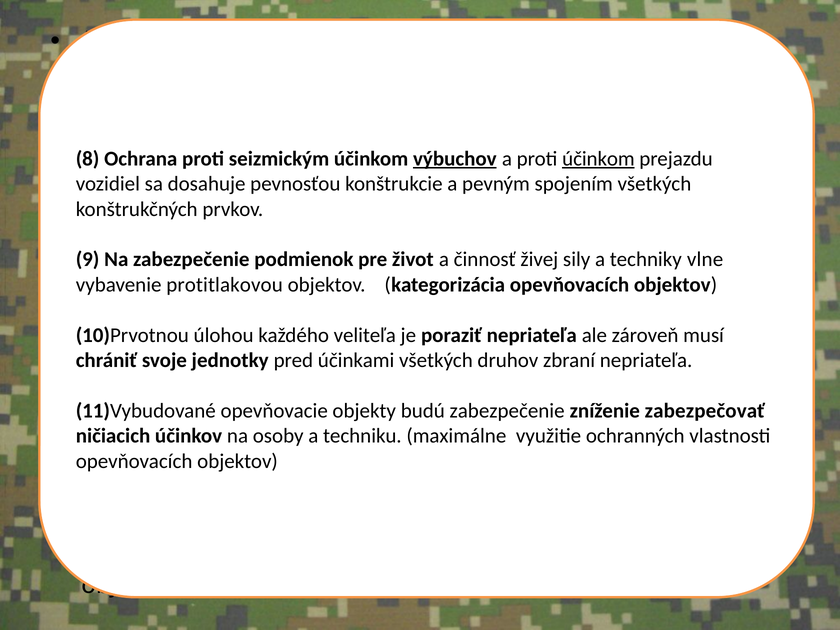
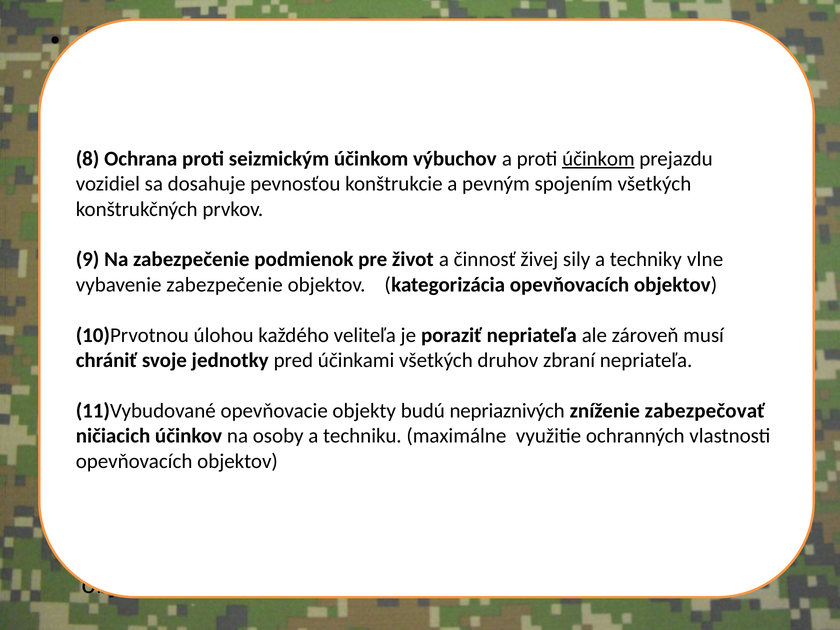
výbuchov underline: present -> none (455, 159)
vybavenie protitlakovou: protitlakovou -> zabezpečenie (225, 285)
budú zabezpečenie: zabezpečenie -> nepriaznivých (507, 411)
